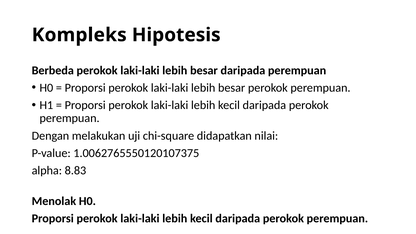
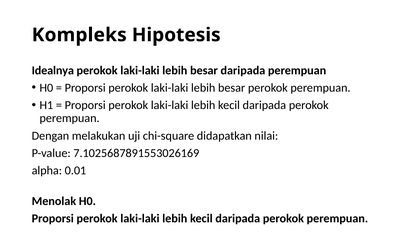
Berbeda: Berbeda -> Idealnya (53, 70)
1.0062765550120107375: 1.0062765550120107375 -> 7.1025687891553026169 (136, 153)
8.83: 8.83 -> 0.01 (75, 171)
